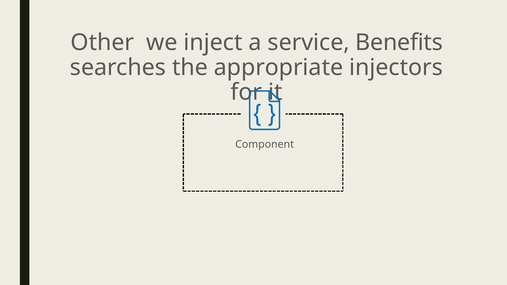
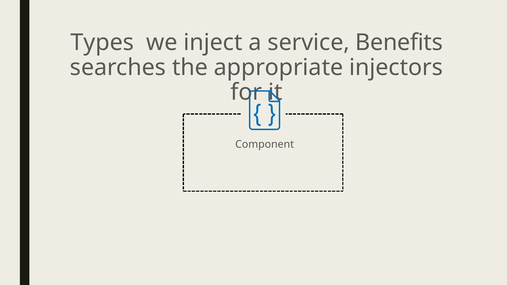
Other: Other -> Types (102, 43)
